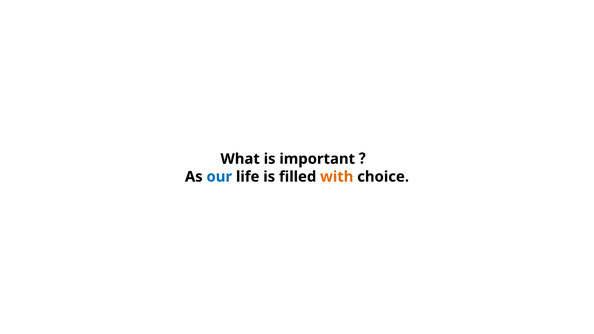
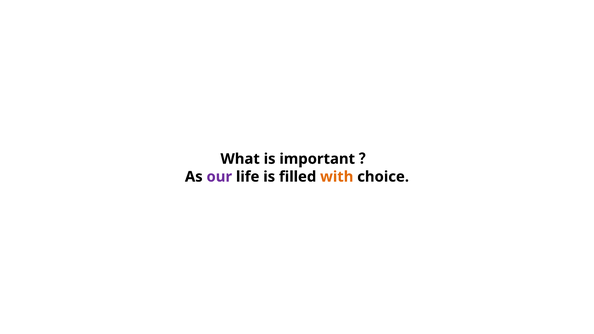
our colour: blue -> purple (219, 177)
